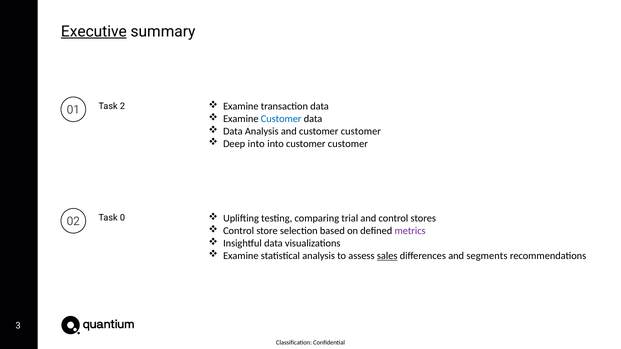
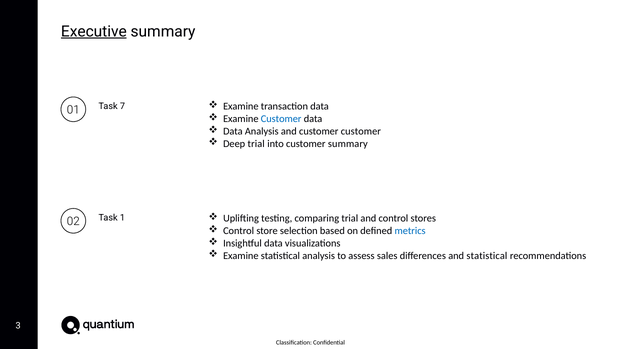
2: 2 -> 7 (122, 106)
Deep into: into -> trial (256, 144)
into customer customer: customer -> summary (348, 144)
0: 0 -> 1 (122, 218)
metrics colour: purple -> blue (410, 231)
sales underline: present -> none (387, 256)
and segments: segments -> statistical (487, 256)
